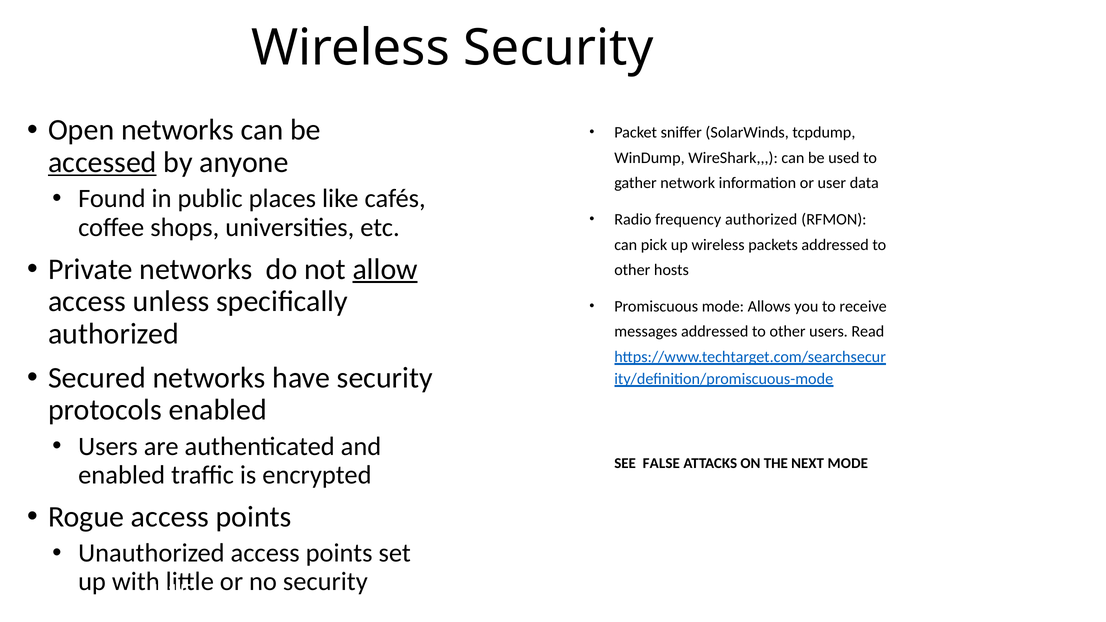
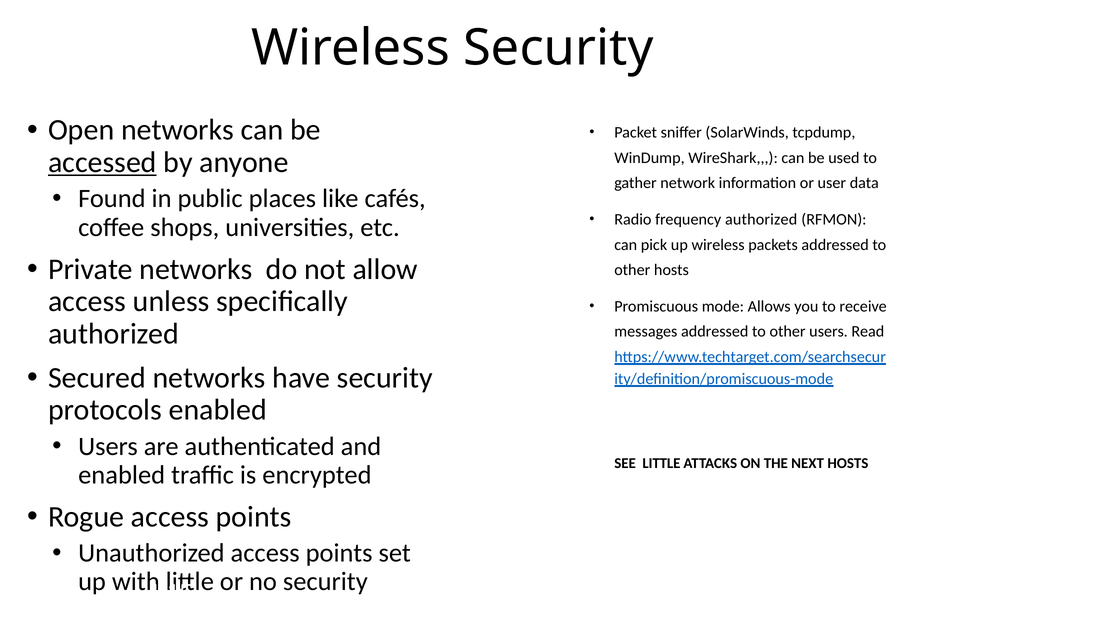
allow underline: present -> none (385, 269)
SEE FALSE: FALSE -> LITTLE (661, 463)
NEXT MODE: MODE -> HOSTS (848, 463)
